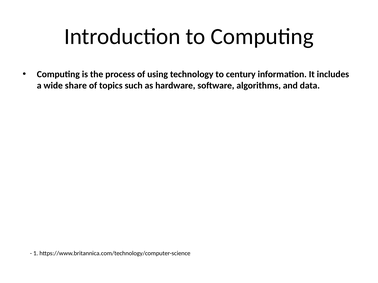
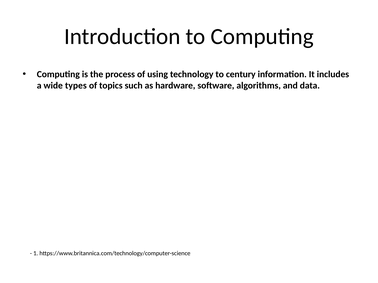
share: share -> types (76, 86)
